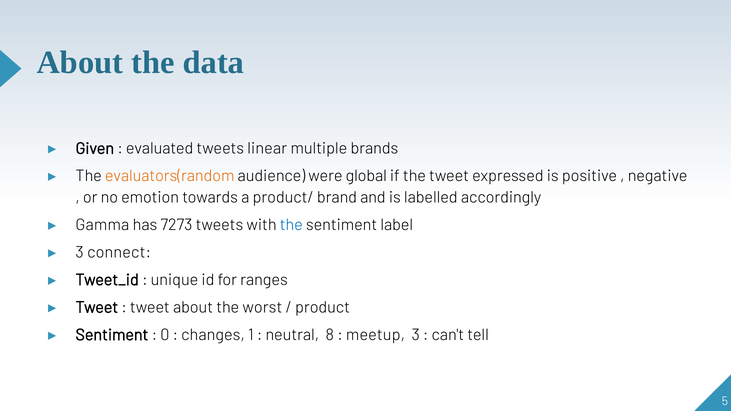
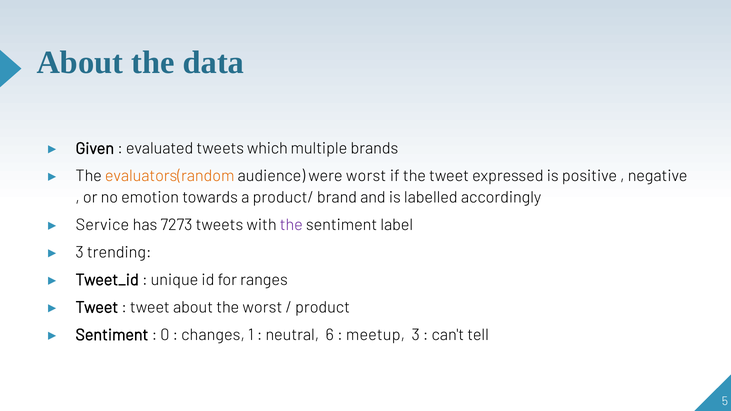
linear: linear -> which (267, 148)
were global: global -> worst (366, 176)
Gamma: Gamma -> Service (102, 225)
the colour: blue -> purple (291, 225)
connect: connect -> trending (119, 252)
8: 8 -> 6 (330, 335)
